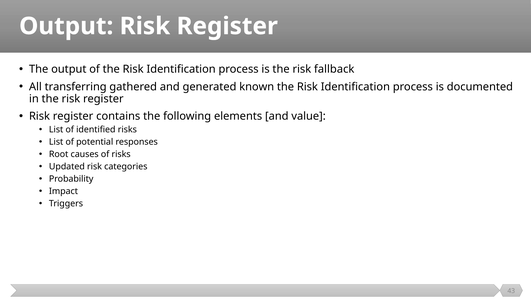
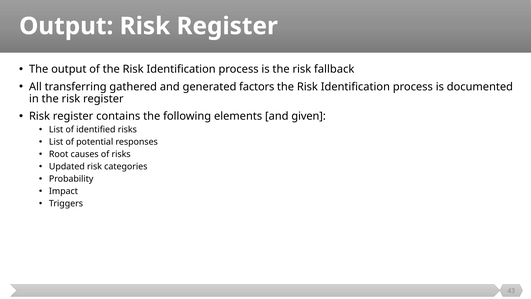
known: known -> factors (257, 87)
value: value -> given (309, 116)
